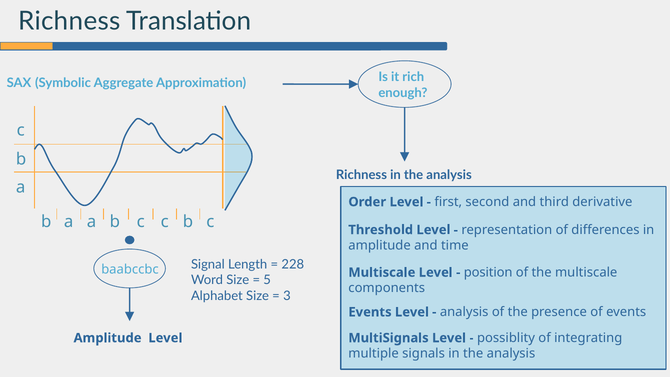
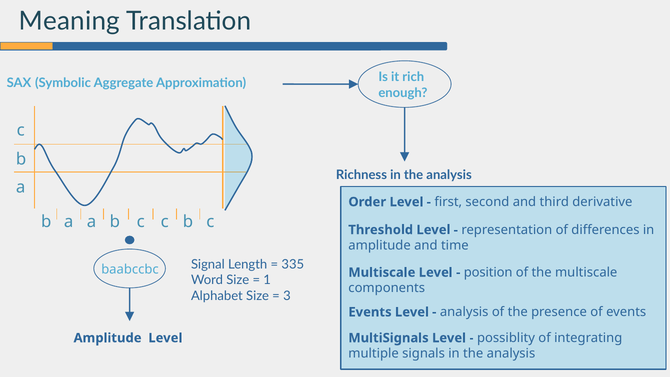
Richness: Richness -> Meaning (69, 21)
228: 228 -> 335 (293, 264)
5: 5 -> 1 (267, 280)
